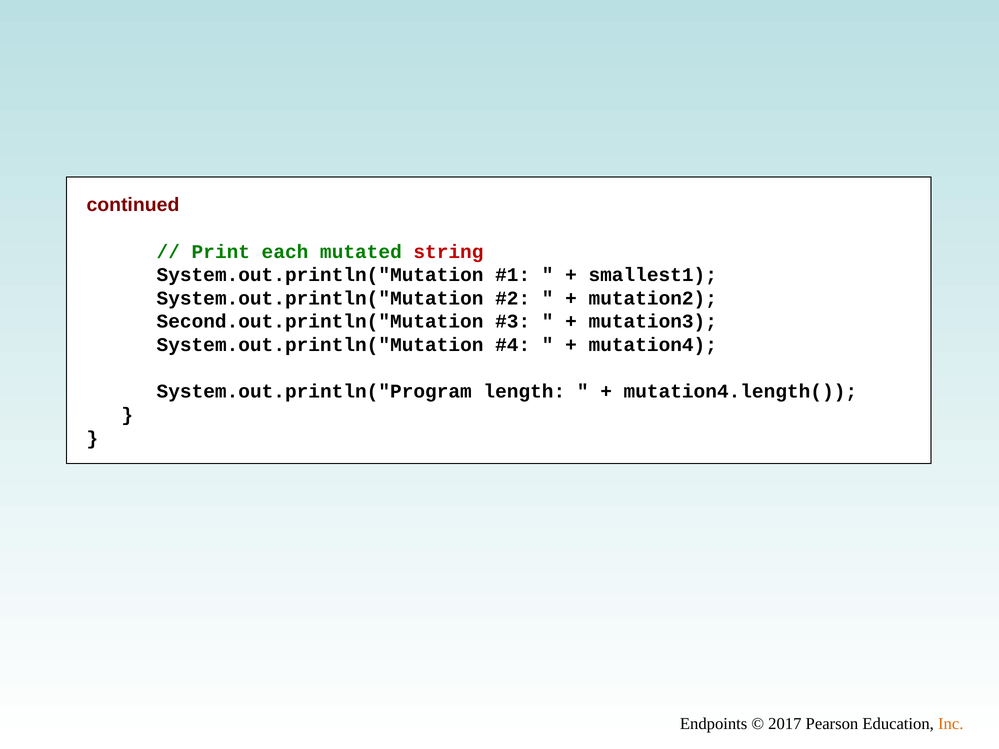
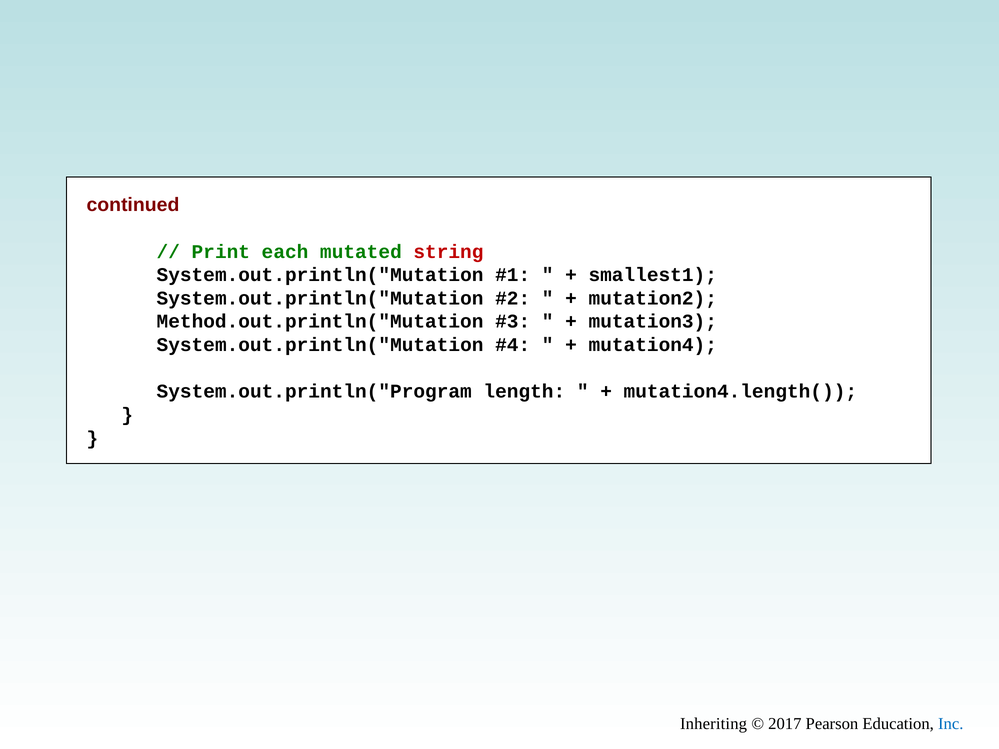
Second.out.println("Mutation: Second.out.println("Mutation -> Method.out.println("Mutation (320, 322)
Endpoints: Endpoints -> Inheriting (714, 724)
Inc colour: orange -> blue (951, 724)
